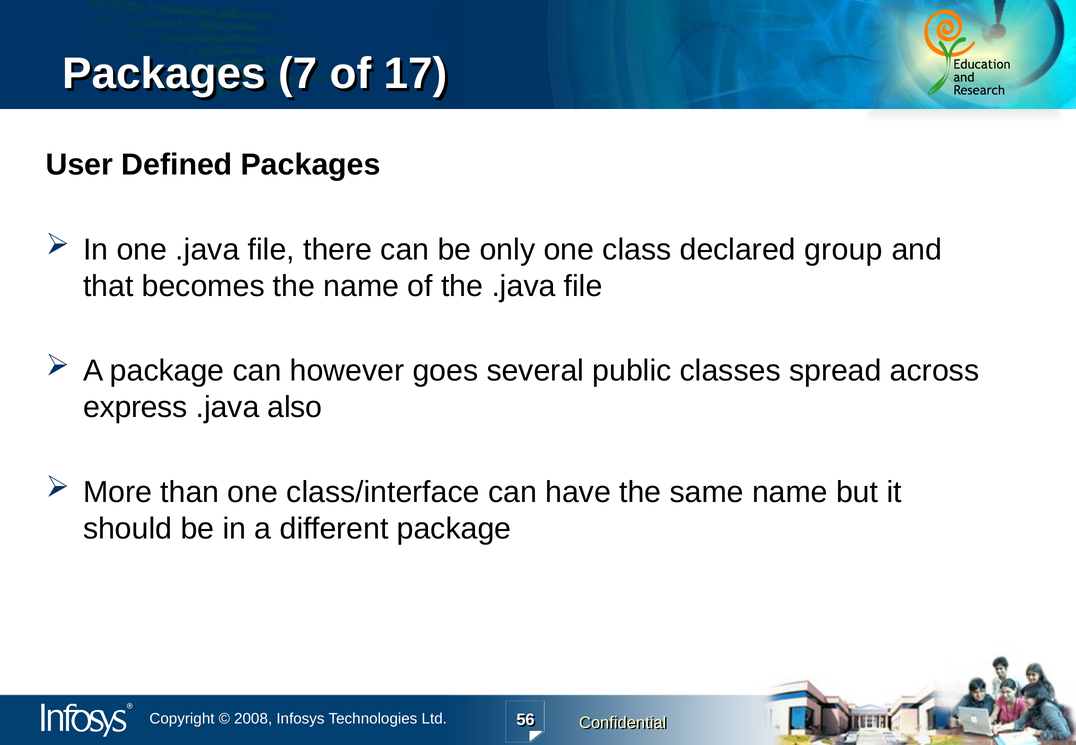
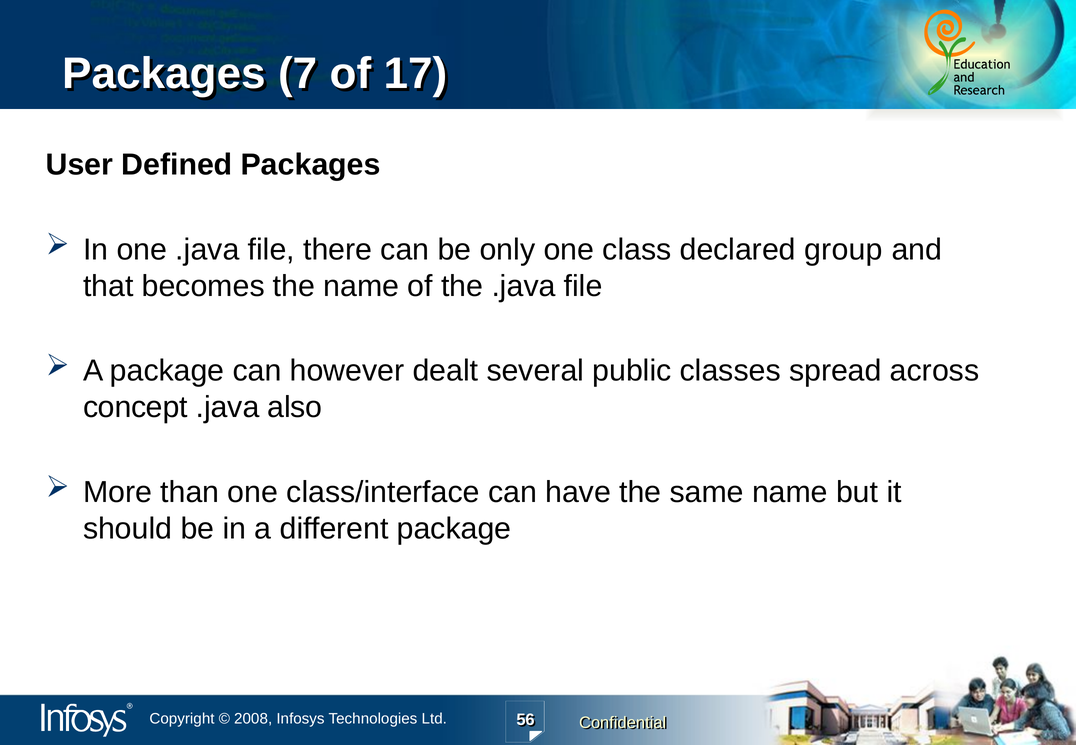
goes: goes -> dealt (445, 371)
express: express -> concept (135, 407)
